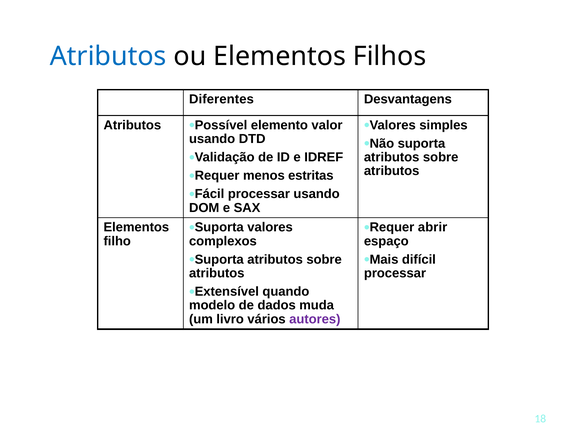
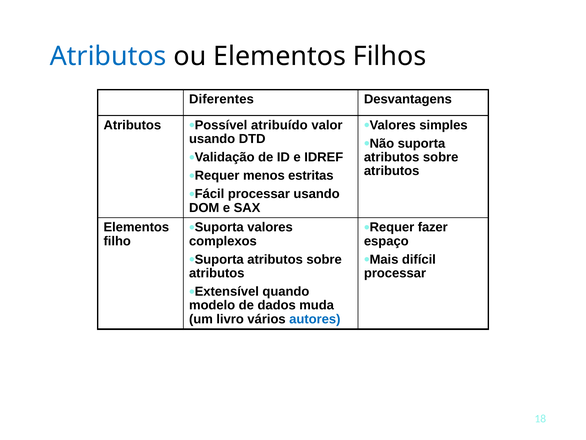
elemento: elemento -> atribuído (279, 125)
abrir: abrir -> fazer (433, 227)
autores colour: purple -> blue (315, 319)
